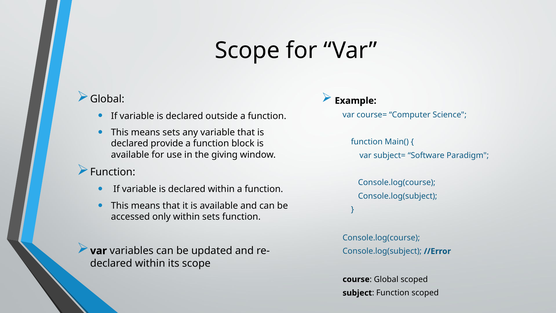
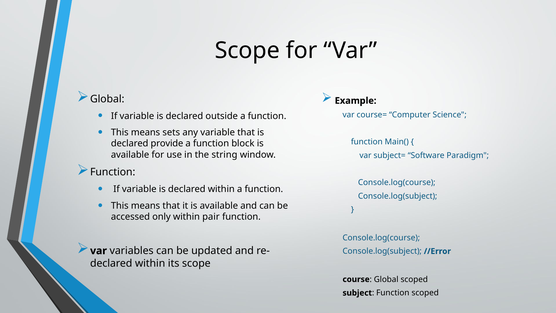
giving: giving -> string (224, 155)
within sets: sets -> pair (211, 217)
